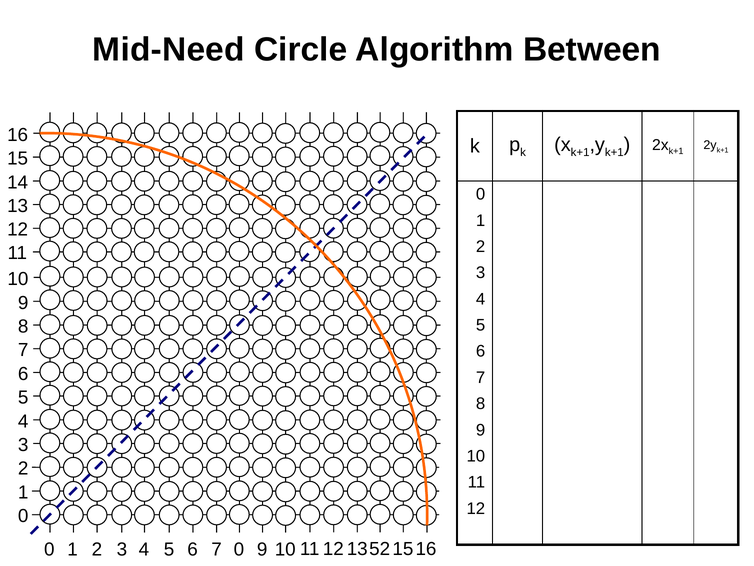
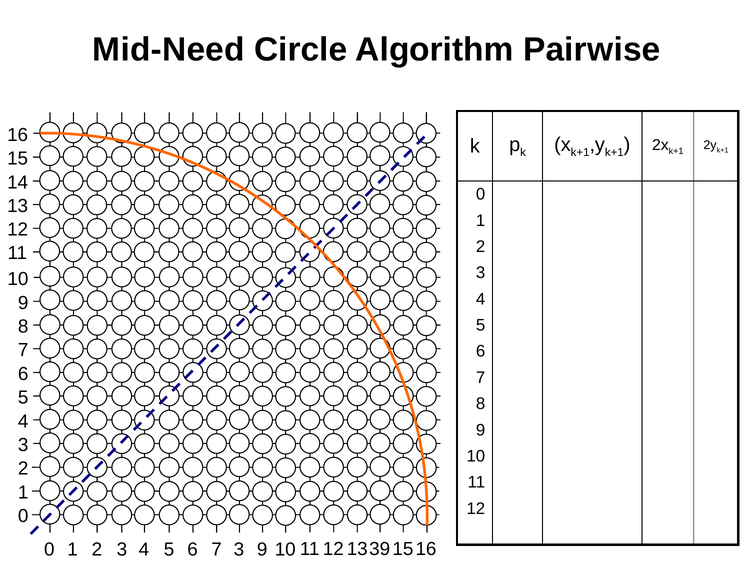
Between: Between -> Pairwise (592, 49)
52: 52 -> 39 (380, 549)
0 0: 0 -> 3 (239, 549)
